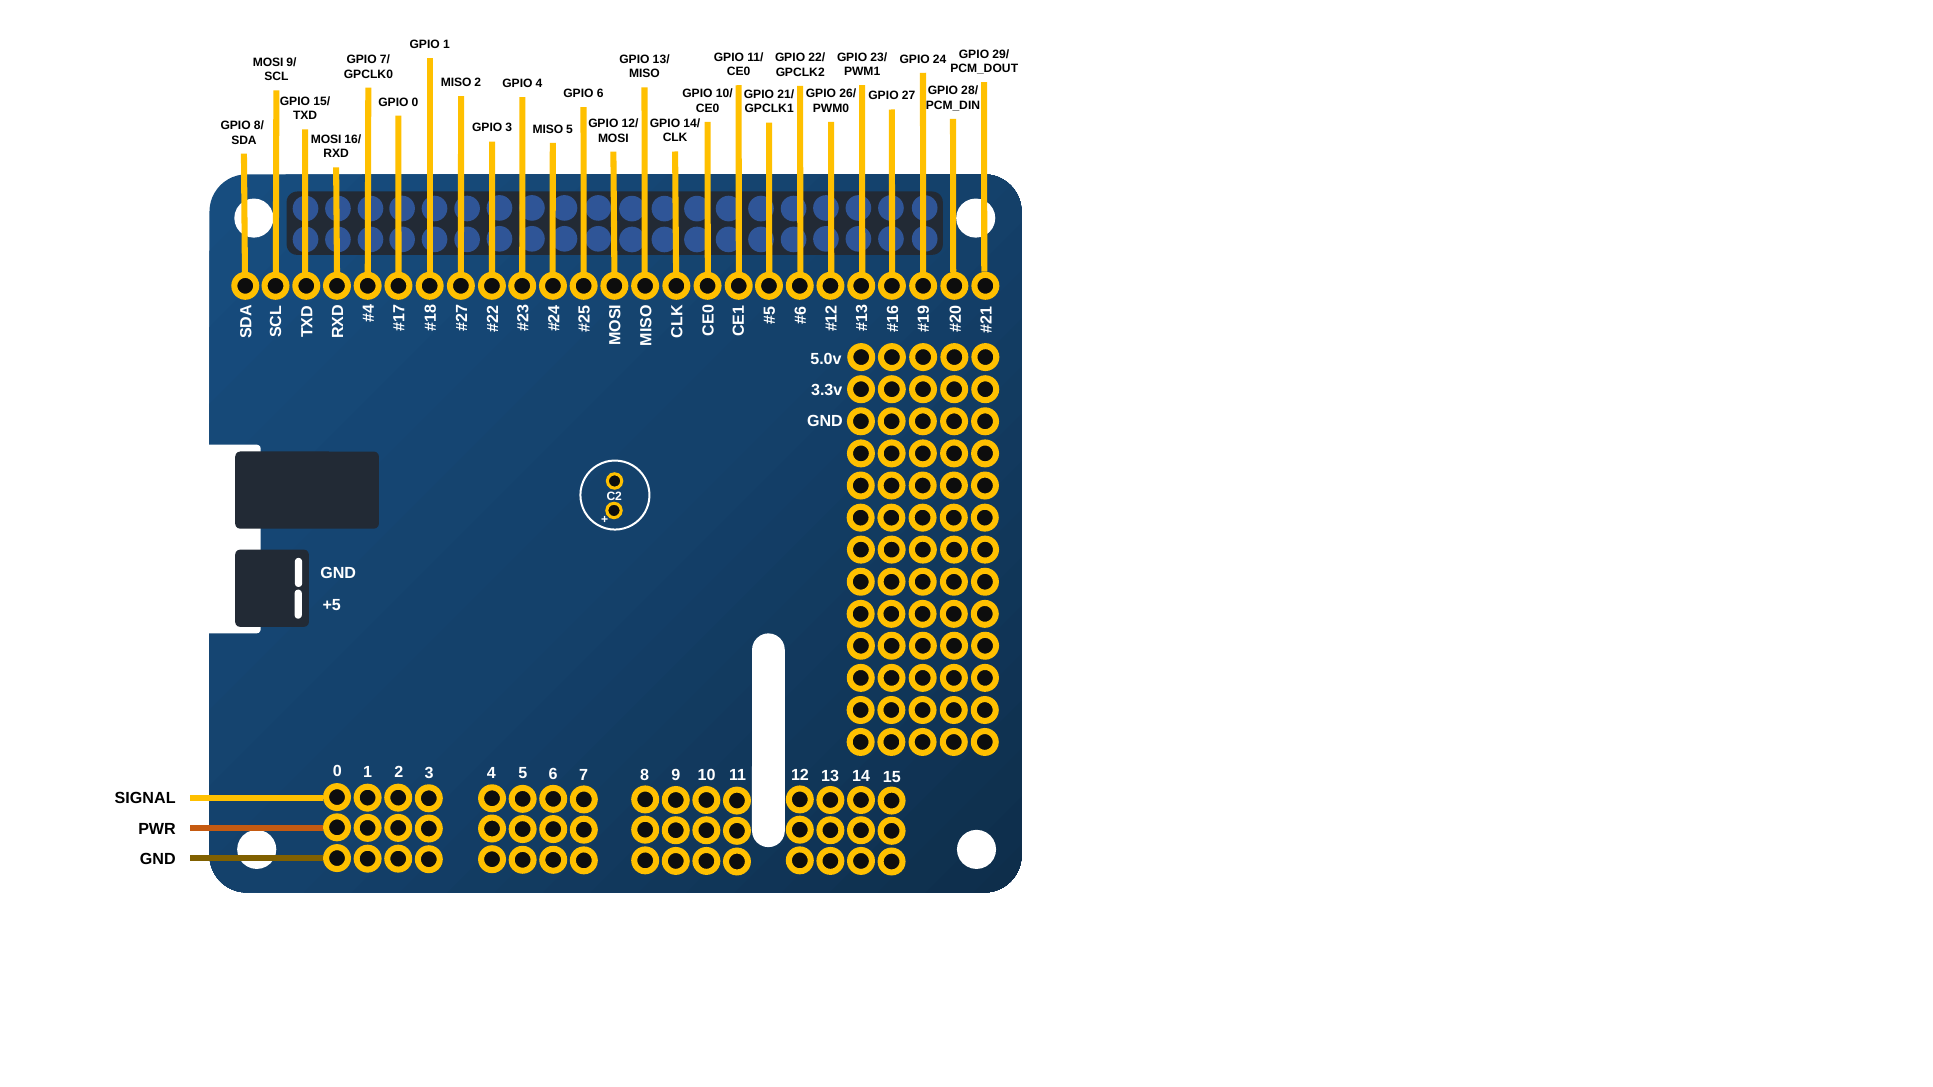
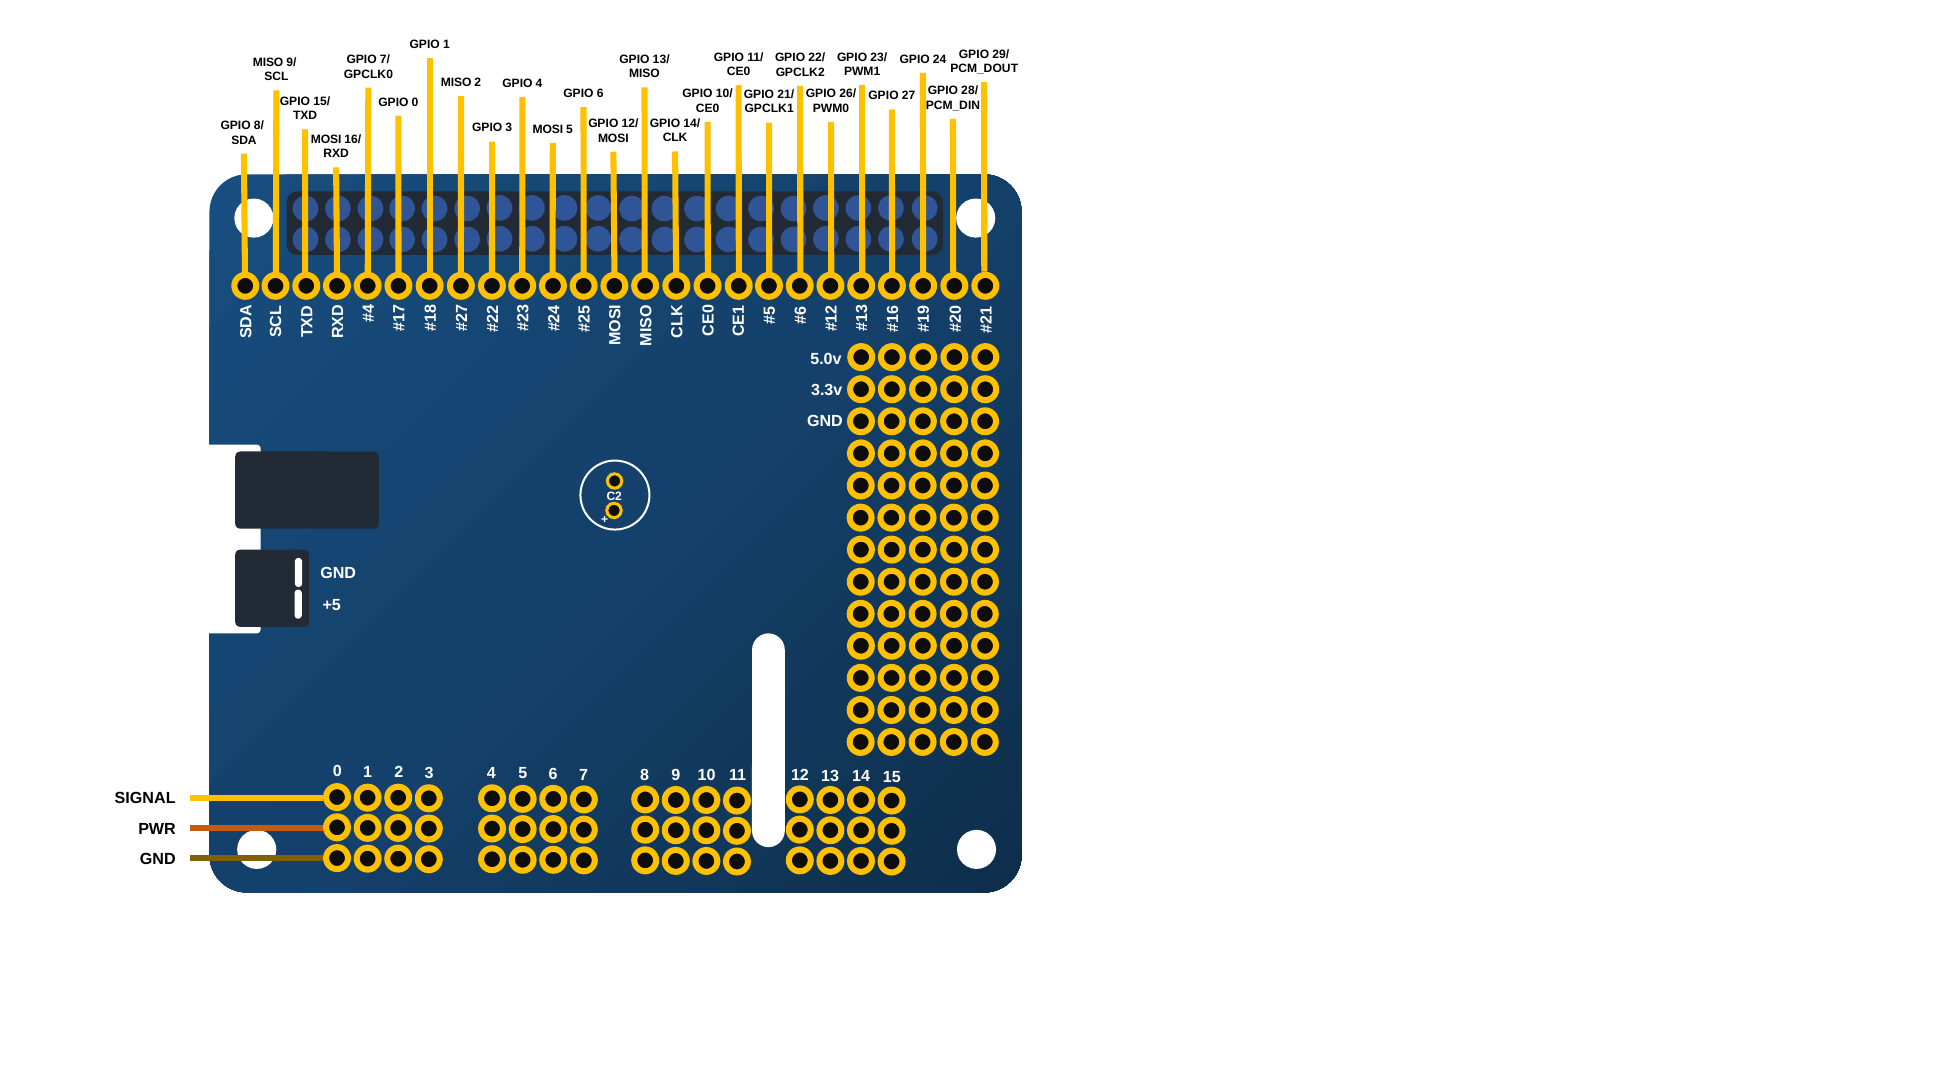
MOSI: MOSI -> MISO (268, 62)
3 MISO: MISO -> MOSI (548, 130)
